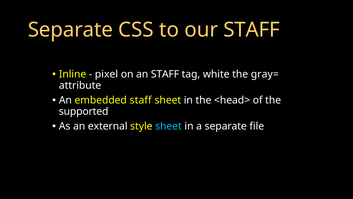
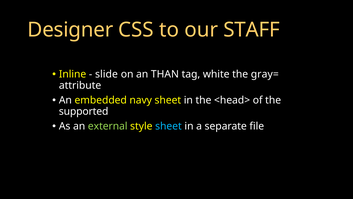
Separate: Separate -> Designer (70, 30)
pixel: pixel -> slide (106, 74)
an STAFF: STAFF -> THAN (165, 74)
embedded staff: staff -> navy (141, 100)
external colour: white -> light green (108, 126)
